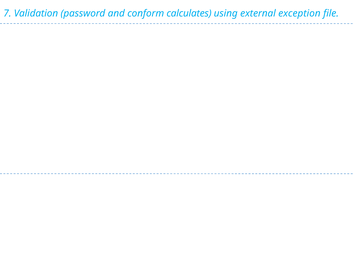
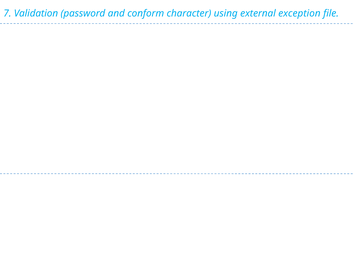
calculates: calculates -> character (189, 13)
